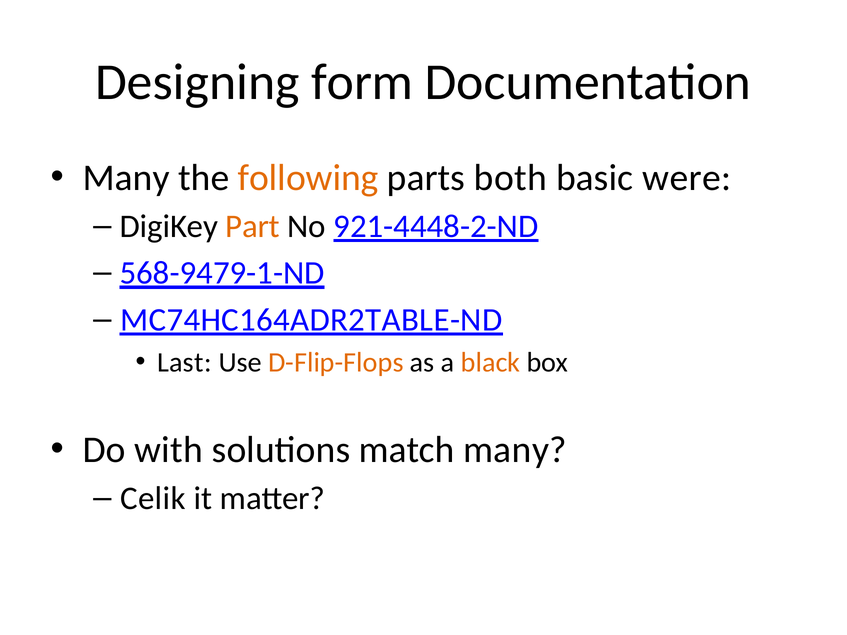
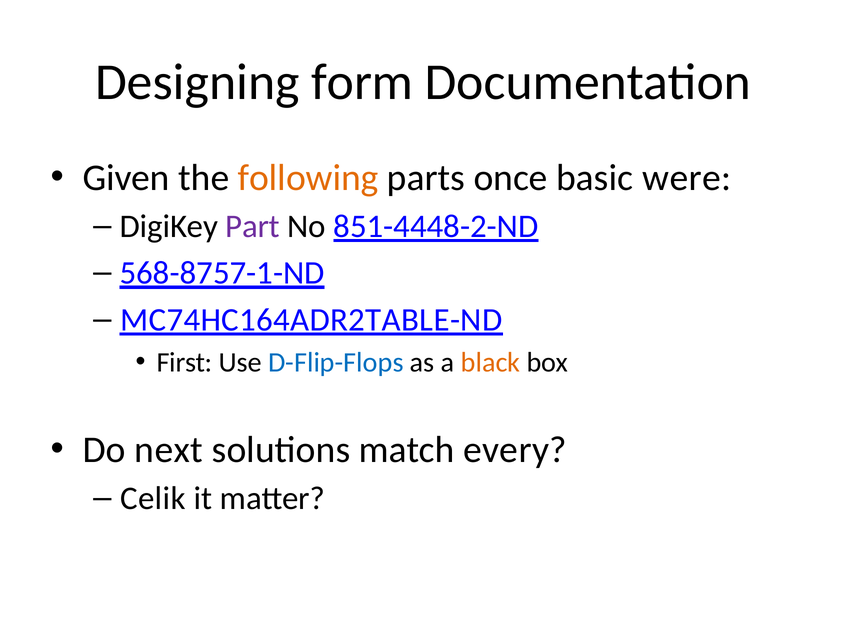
Many: Many -> Given (126, 178)
both: both -> once (511, 178)
Part colour: orange -> purple (253, 226)
921-4448-2-ND: 921-4448-2-ND -> 851-4448-2-ND (436, 226)
568-9479-1-ND: 568-9479-1-ND -> 568-8757-1-ND (222, 273)
Last: Last -> First (185, 363)
D-Flip-Flops colour: orange -> blue (336, 363)
with: with -> next (169, 450)
match many: many -> every (515, 450)
